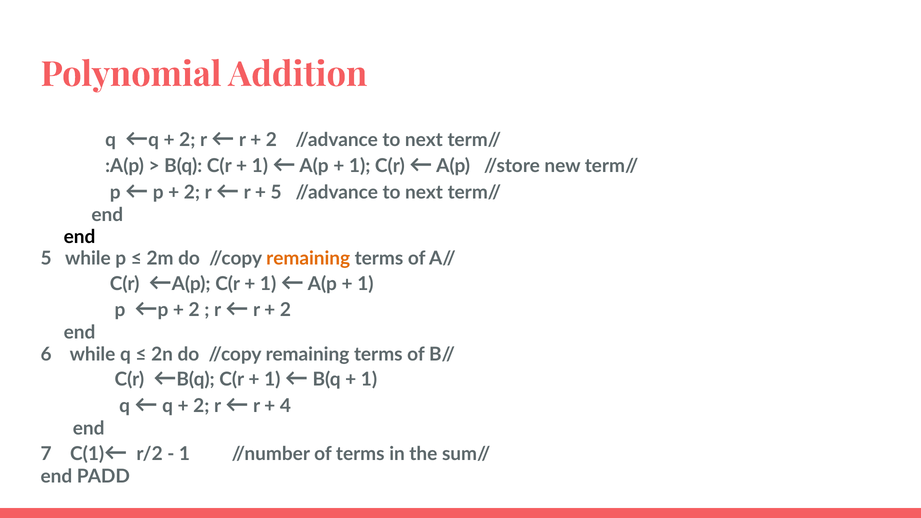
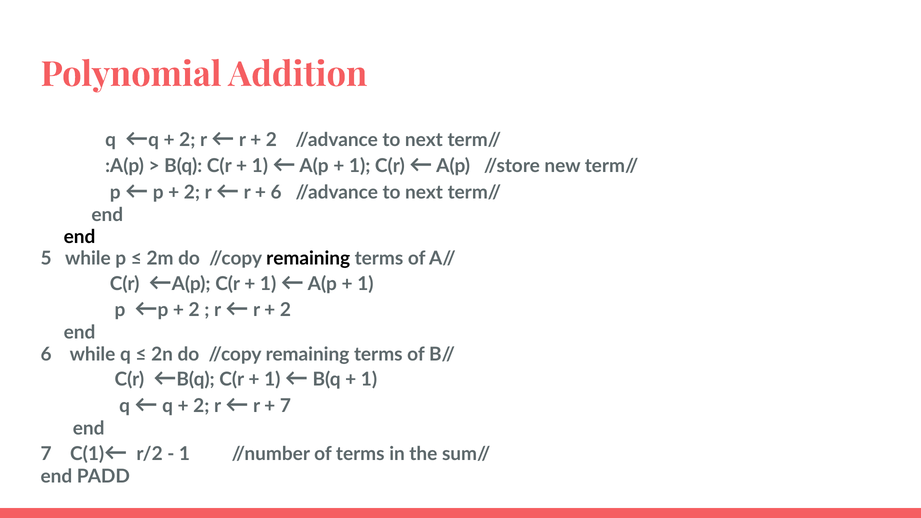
5: 5 -> 6 (276, 192)
remaining colour: orange -> black (308, 258)
4: 4 -> 7 (285, 406)
